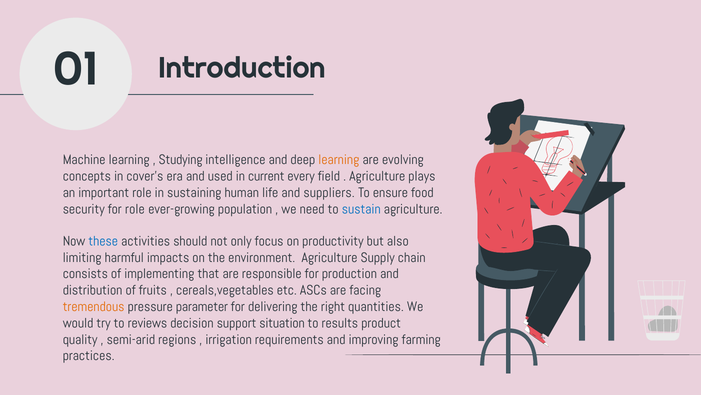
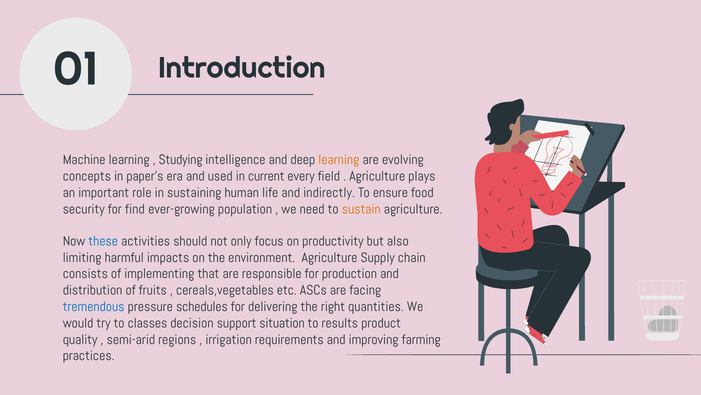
cover’s: cover’s -> paper’s (145, 176)
suppliers: suppliers -> indirectly (329, 192)
for role: role -> find (135, 209)
sustain colour: blue -> orange (361, 209)
tremendous colour: orange -> blue (94, 306)
parameter: parameter -> schedules (202, 306)
reviews: reviews -> classes (147, 323)
